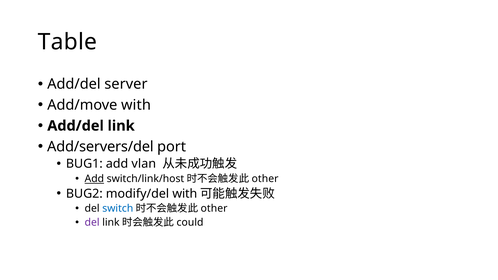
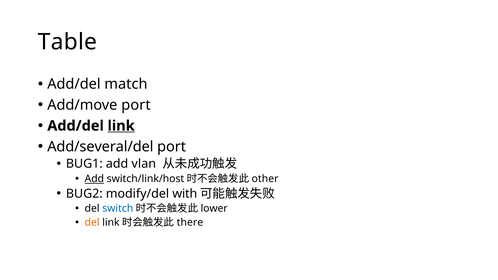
server: server -> match (126, 84)
Add/move with: with -> port (136, 105)
link underline: none -> present (121, 126)
Add/servers/del: Add/servers/del -> Add/several/del (100, 147)
other: other -> lower (214, 209)
del colour: purple -> orange (92, 222)
could: could -> there (190, 222)
